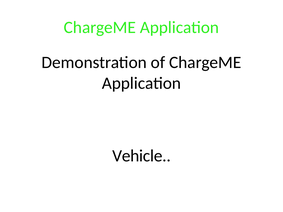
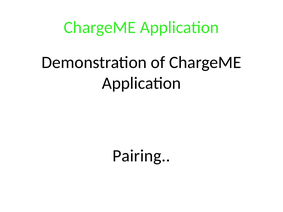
Vehicle: Vehicle -> Pairing (141, 156)
